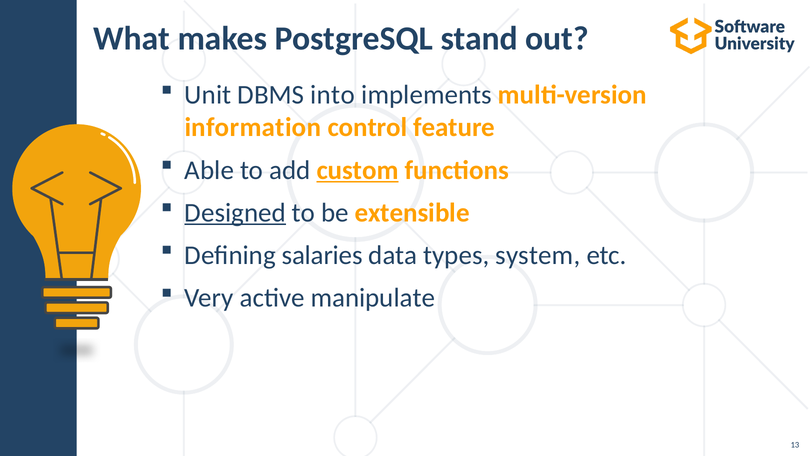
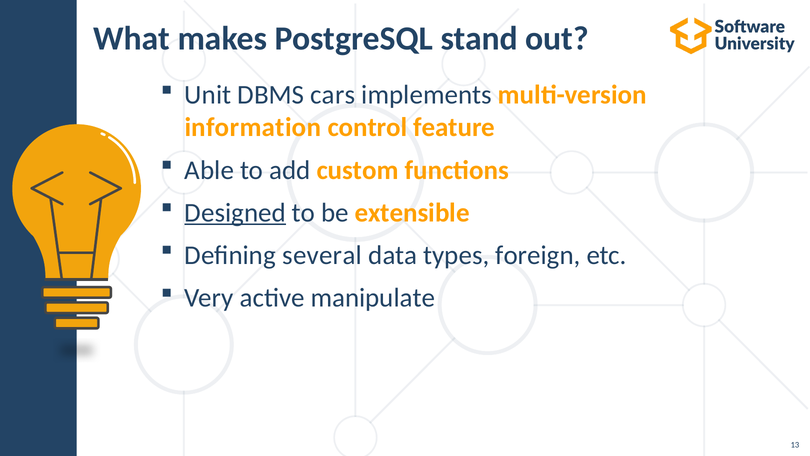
into: into -> cars (333, 95)
custom underline: present -> none (358, 170)
salaries: salaries -> several (322, 255)
system: system -> foreign (538, 255)
